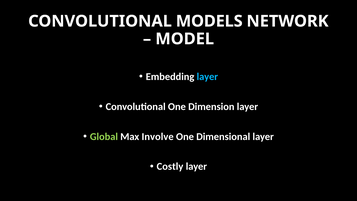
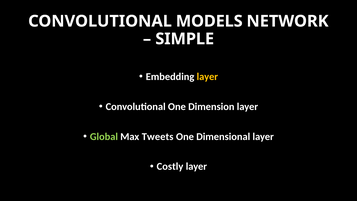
MODEL: MODEL -> SIMPLE (185, 39)
layer colour: light blue -> yellow (207, 77)
Involve: Involve -> Tweets (158, 136)
